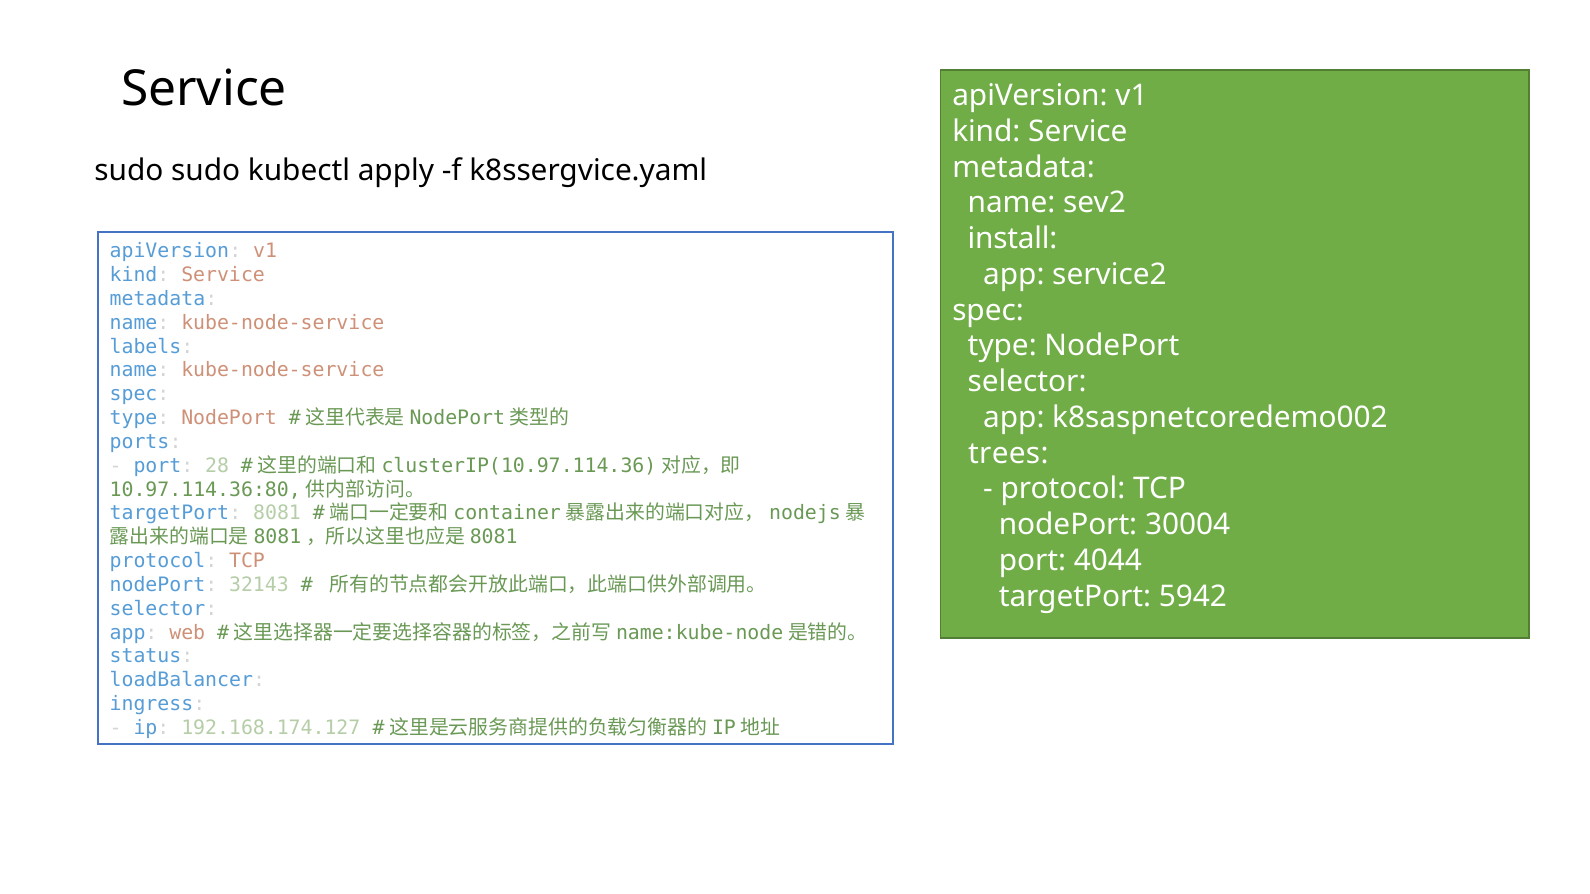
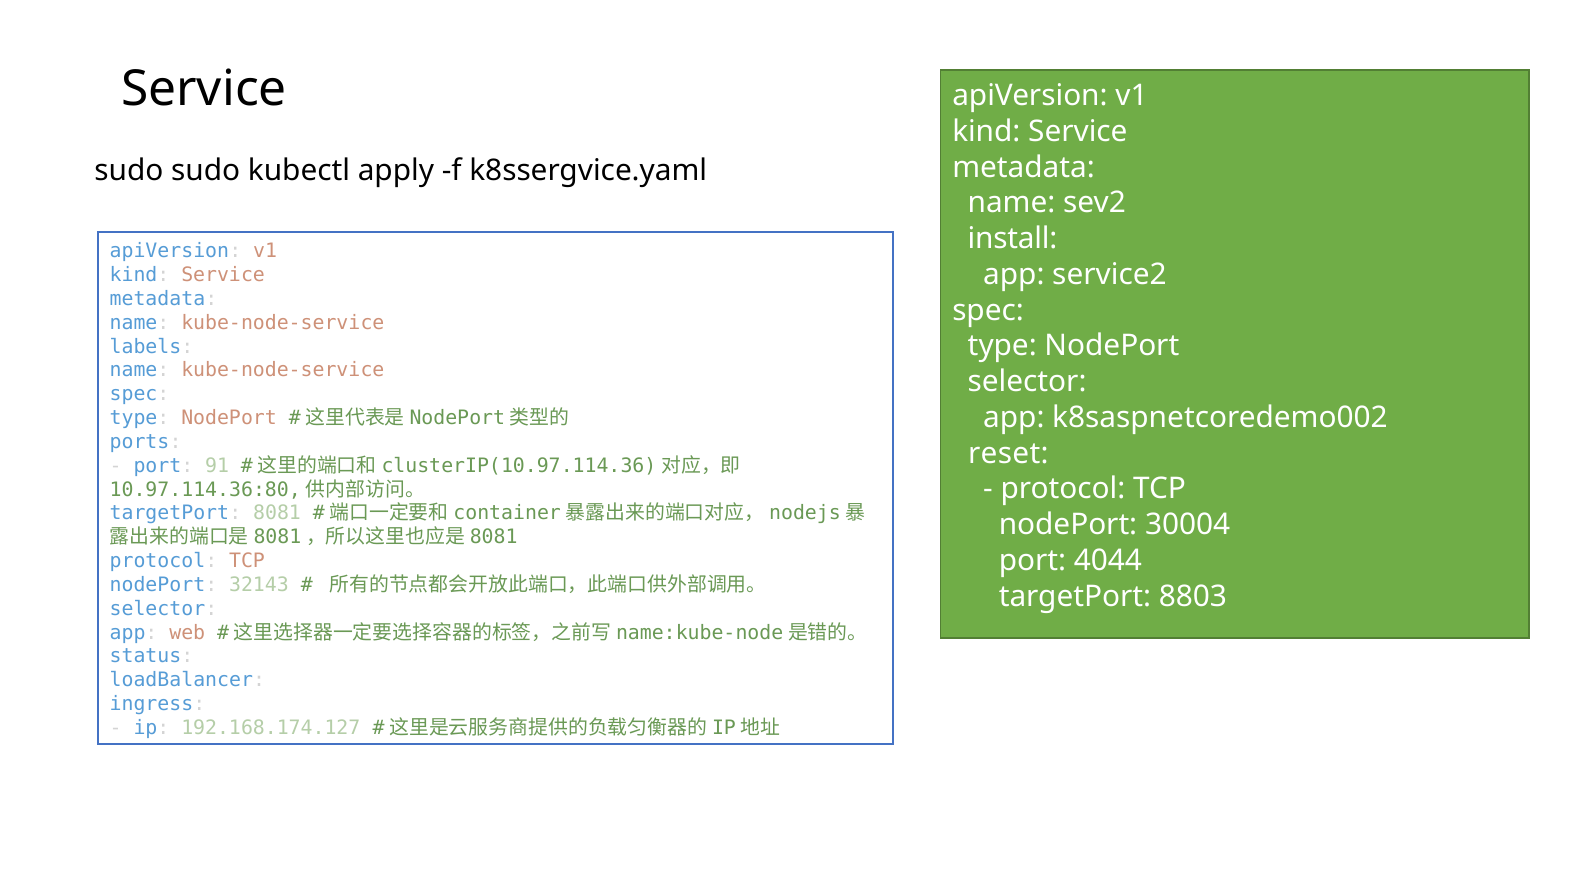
trees: trees -> reset (1008, 453)
28: 28 -> 91 (217, 466)
5942: 5942 -> 8803 (1193, 597)
